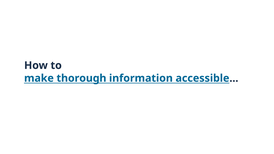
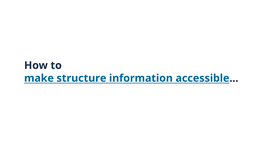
thorough: thorough -> structure (81, 78)
